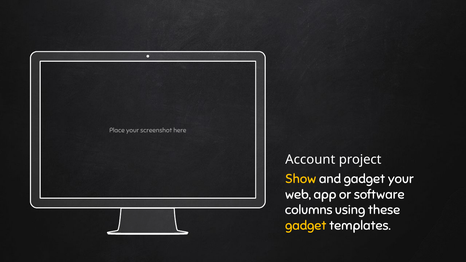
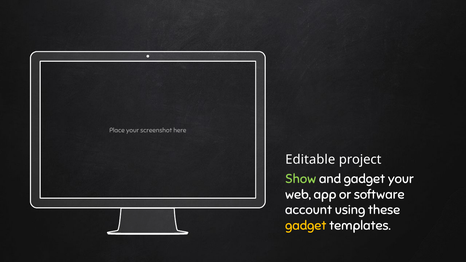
Account: Account -> Editable (310, 160)
Show colour: yellow -> light green (301, 179)
columns: columns -> account (309, 210)
